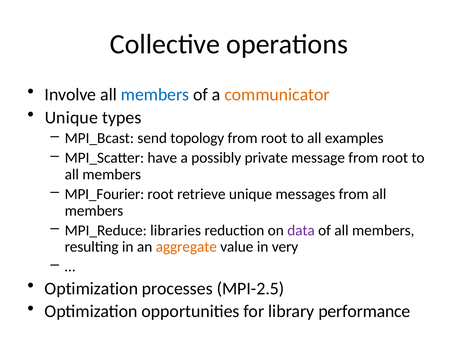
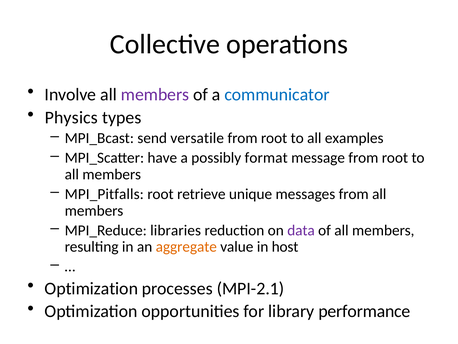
members colour: blue -> purple (155, 94)
communicator colour: orange -> blue (277, 94)
Unique: Unique -> Physics (71, 117)
topology: topology -> versatile (197, 138)
private: private -> format (266, 158)
MPI_Fourier: MPI_Fourier -> MPI_Pitfalls (104, 194)
very: very -> host (285, 247)
MPI-2.5: MPI-2.5 -> MPI-2.1 (250, 288)
